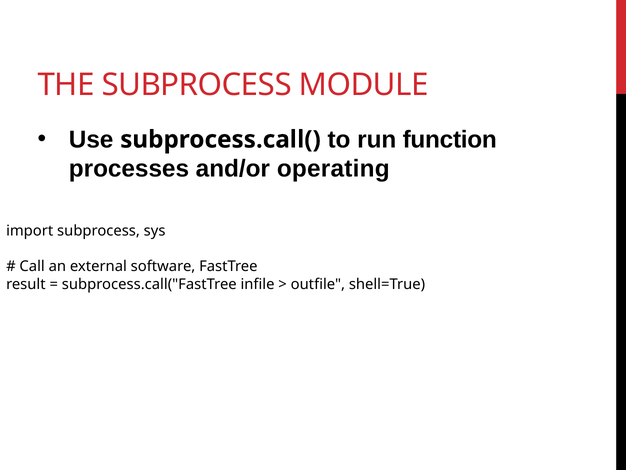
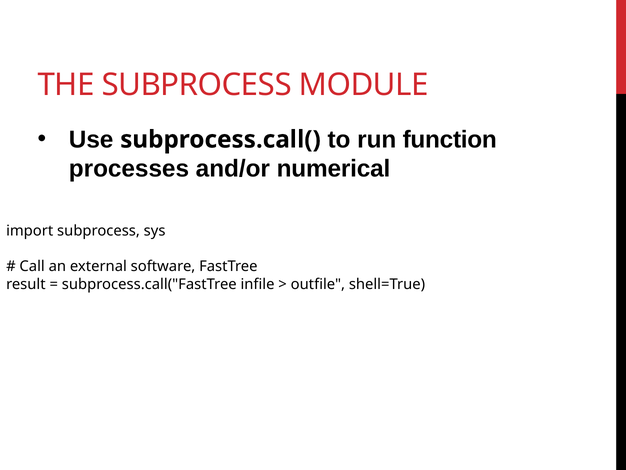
operating: operating -> numerical (333, 169)
